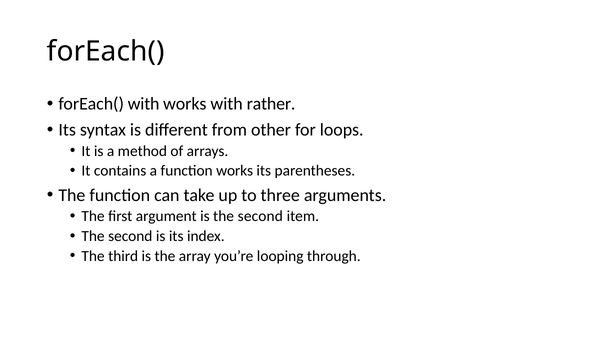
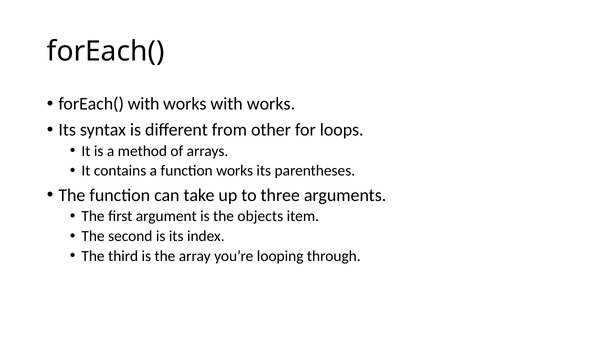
works with rather: rather -> works (271, 104)
is the second: second -> objects (260, 216)
